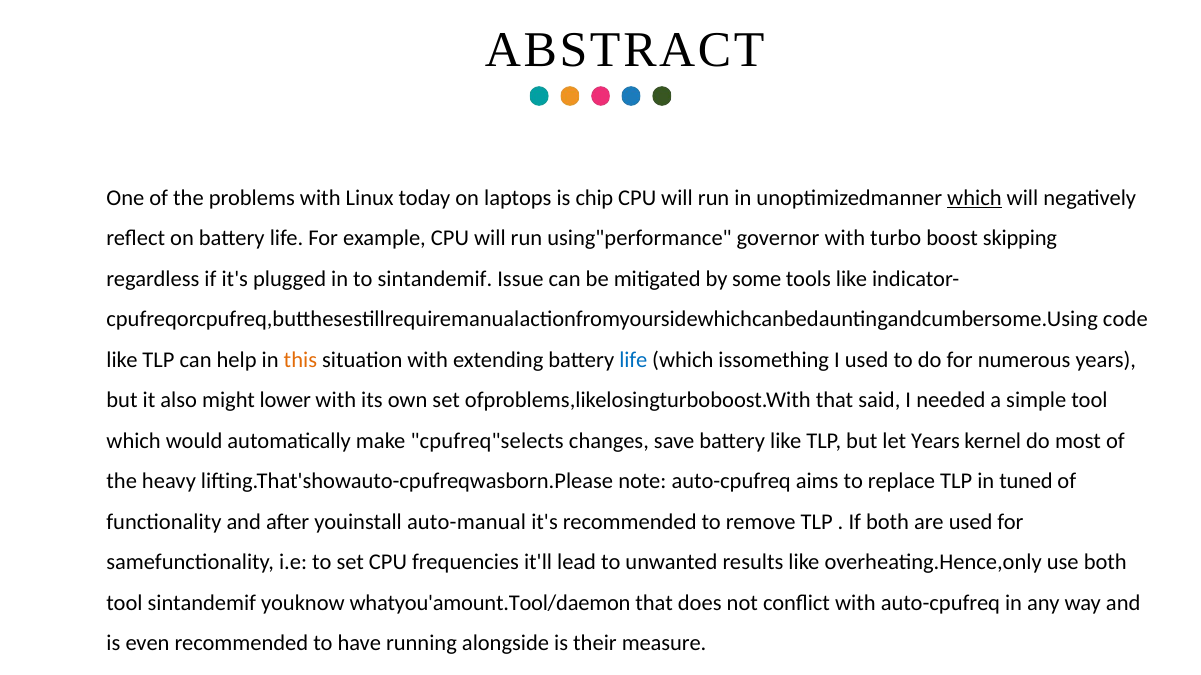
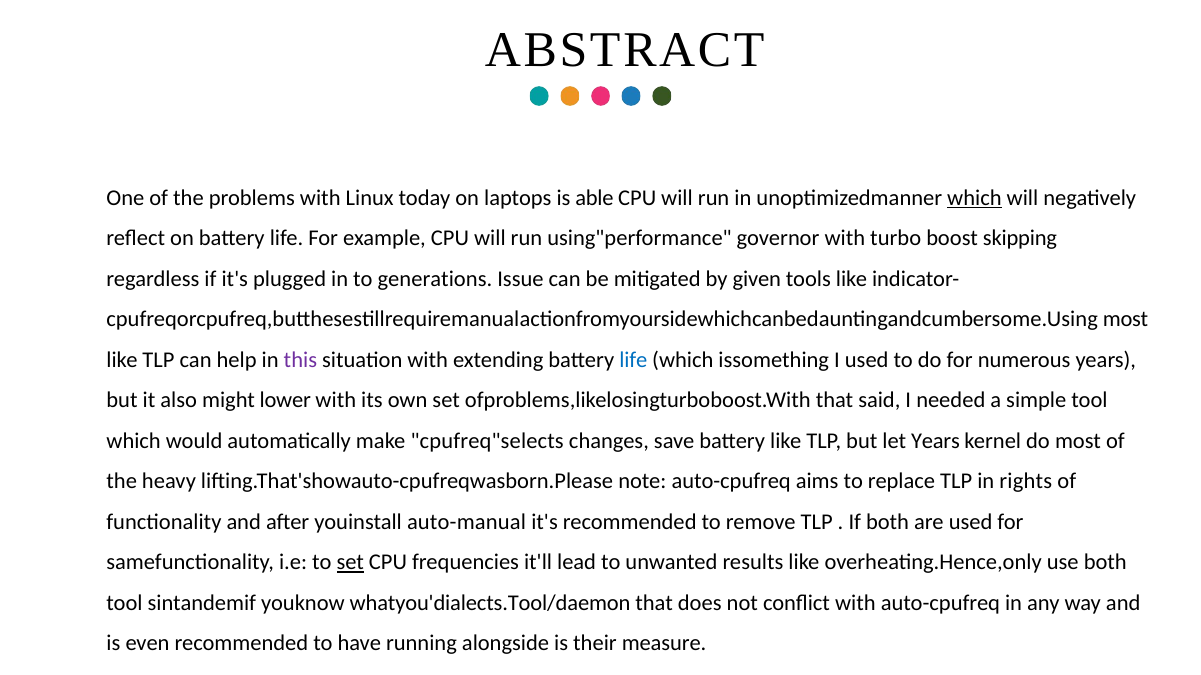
chip: chip -> able (594, 198)
to sintandemif: sintandemif -> generations (435, 279)
some: some -> given (757, 279)
code: code -> most (1126, 320)
this colour: orange -> purple (300, 360)
tuned: tuned -> rights (1026, 482)
set underline: none -> present (350, 563)
whatyou'amount.Tool/daemon: whatyou'amount.Tool/daemon -> whatyou'dialects.Tool/daemon (490, 603)
